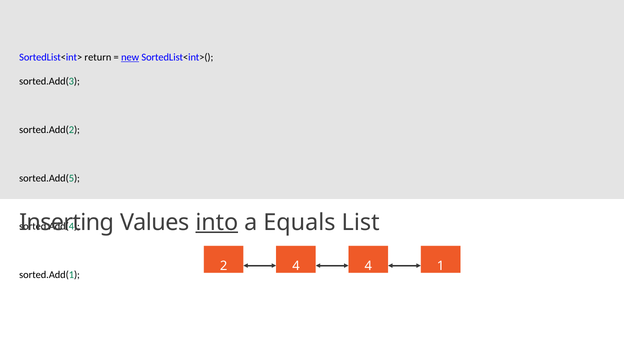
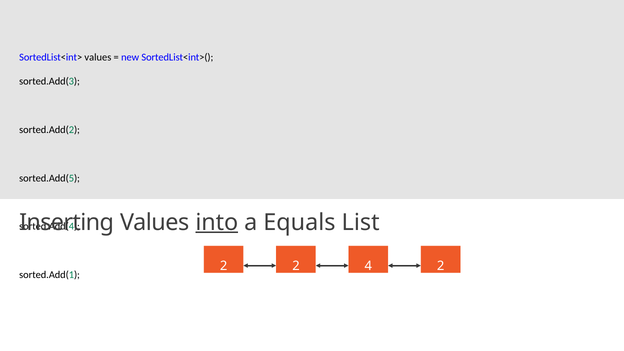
SortedList<int> return: return -> values (98, 57)
new underline: present -> none (130, 57)
2 4: 4 -> 2 (296, 266)
4 1: 1 -> 2 (441, 266)
